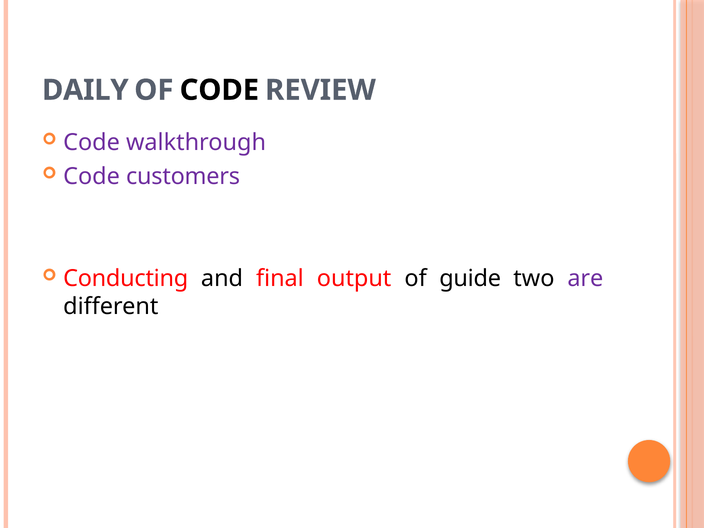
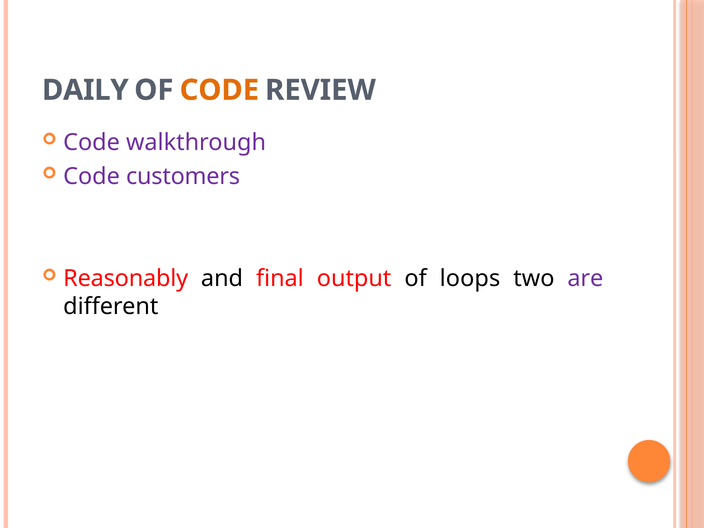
CODE colour: black -> orange (219, 90)
Conducting: Conducting -> Reasonably (126, 279)
guide: guide -> loops (470, 279)
